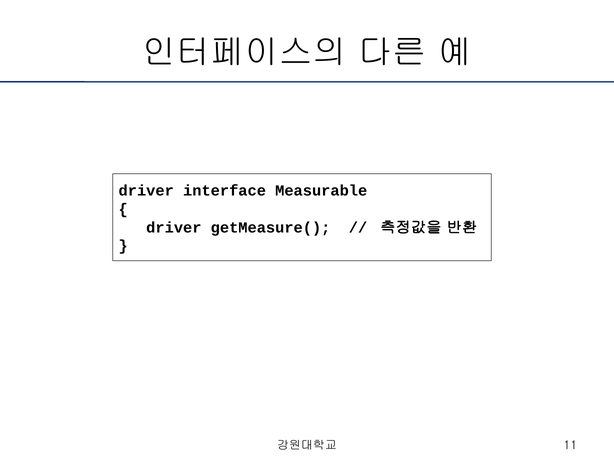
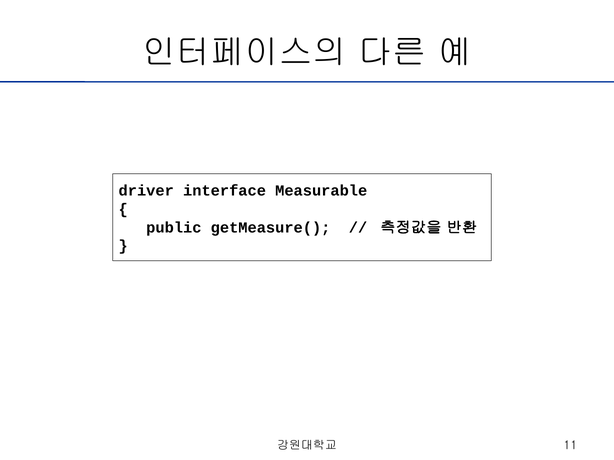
driver: driver -> public (174, 228)
